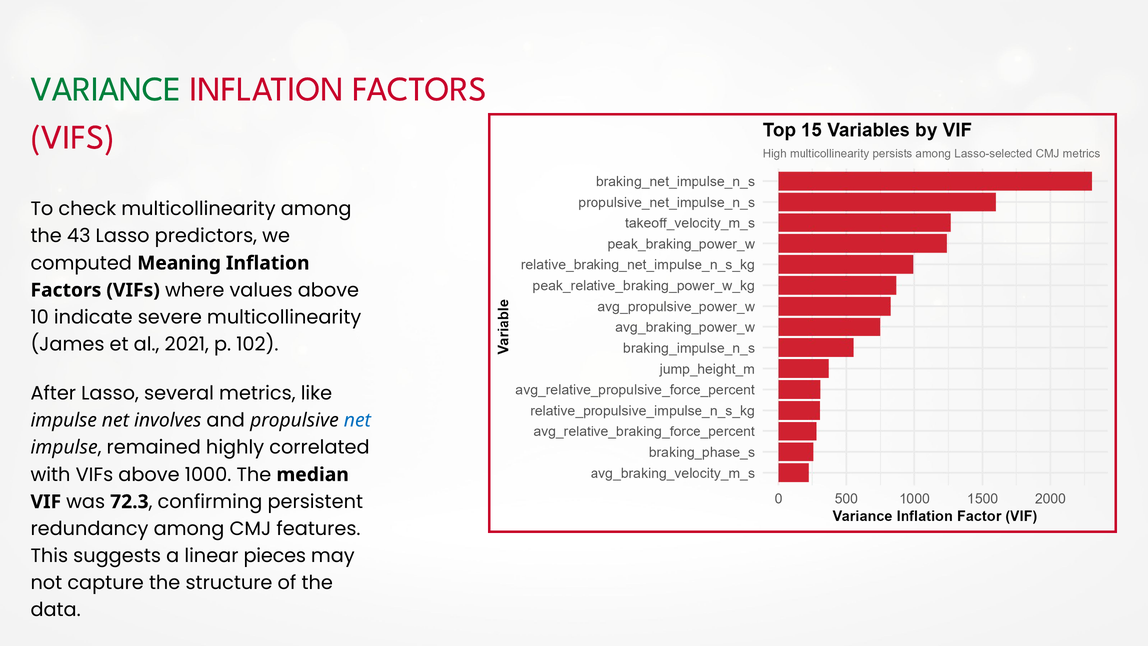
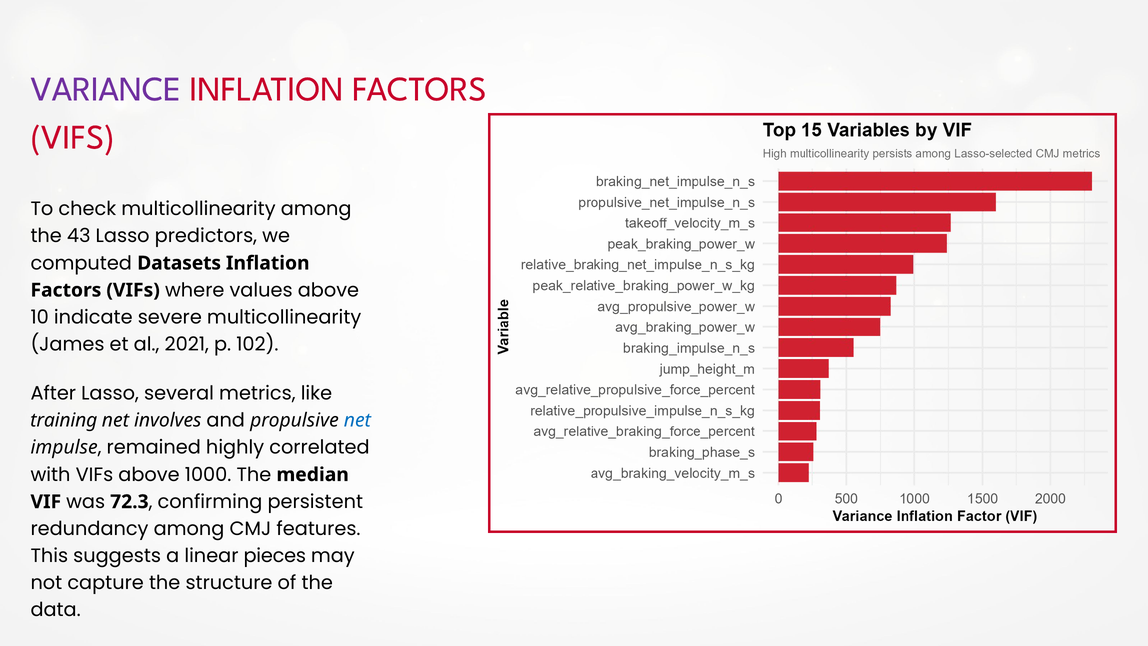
VARIANCE colour: green -> purple (106, 89)
Meaning: Meaning -> Datasets (179, 263)
impulse: impulse -> training (64, 420)
